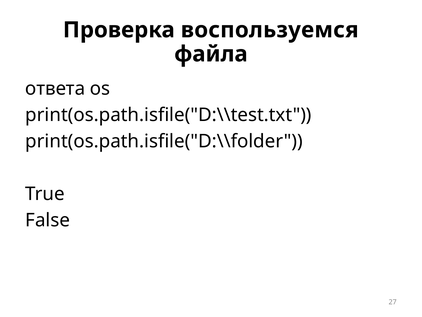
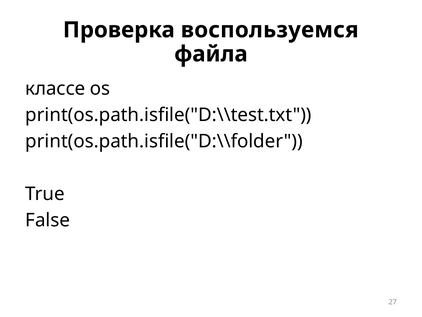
ответа: ответа -> классе (55, 89)
